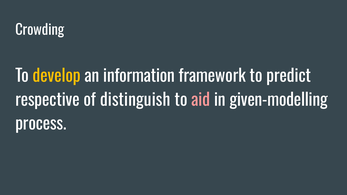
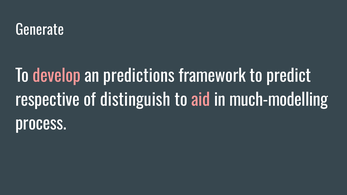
Crowding: Crowding -> Generate (40, 30)
develop colour: yellow -> pink (57, 76)
information: information -> predictions (139, 76)
given-modelling: given-modelling -> much-modelling (279, 100)
